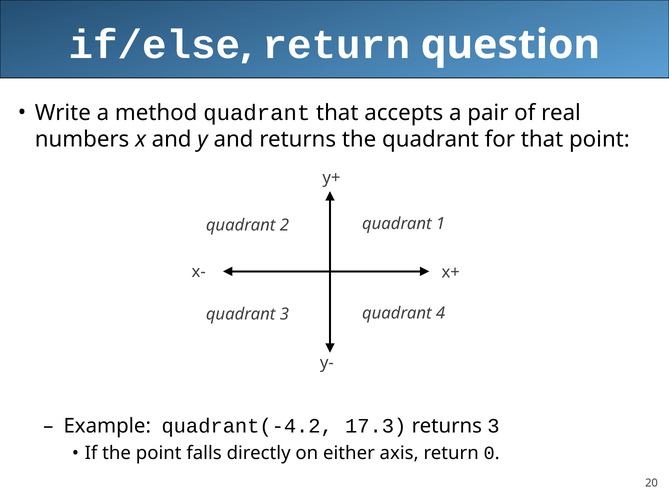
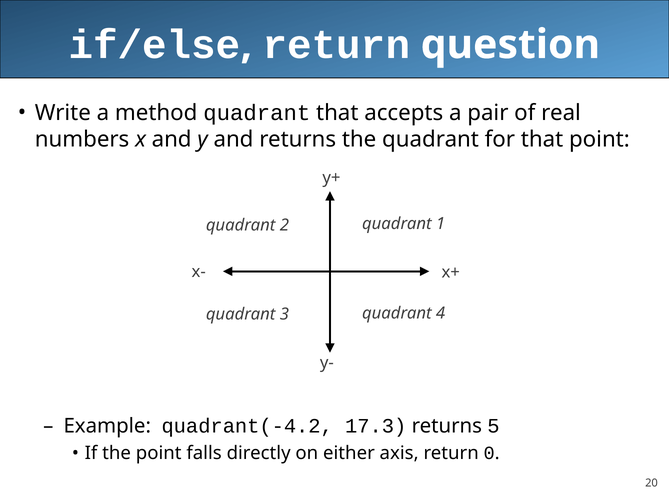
returns 3: 3 -> 5 (493, 427)
